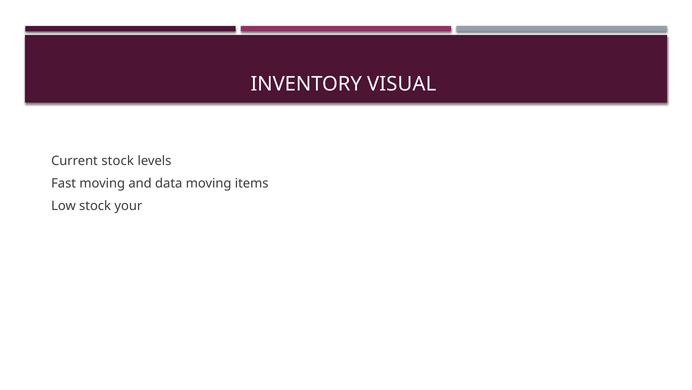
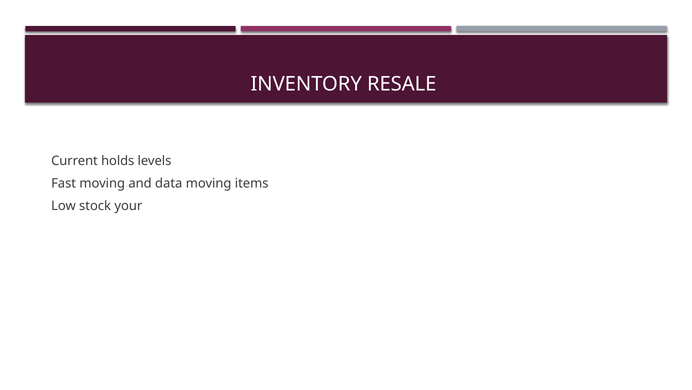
VISUAL: VISUAL -> RESALE (402, 84)
Current stock: stock -> holds (118, 161)
